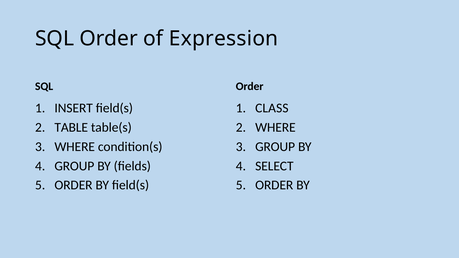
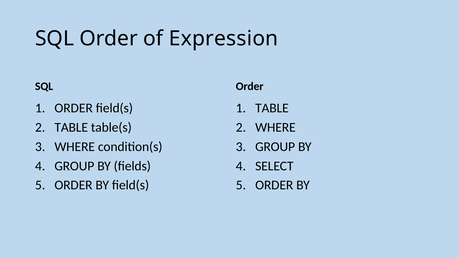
INSERT: INSERT -> ORDER (74, 108)
CLASS: CLASS -> TABLE (272, 108)
